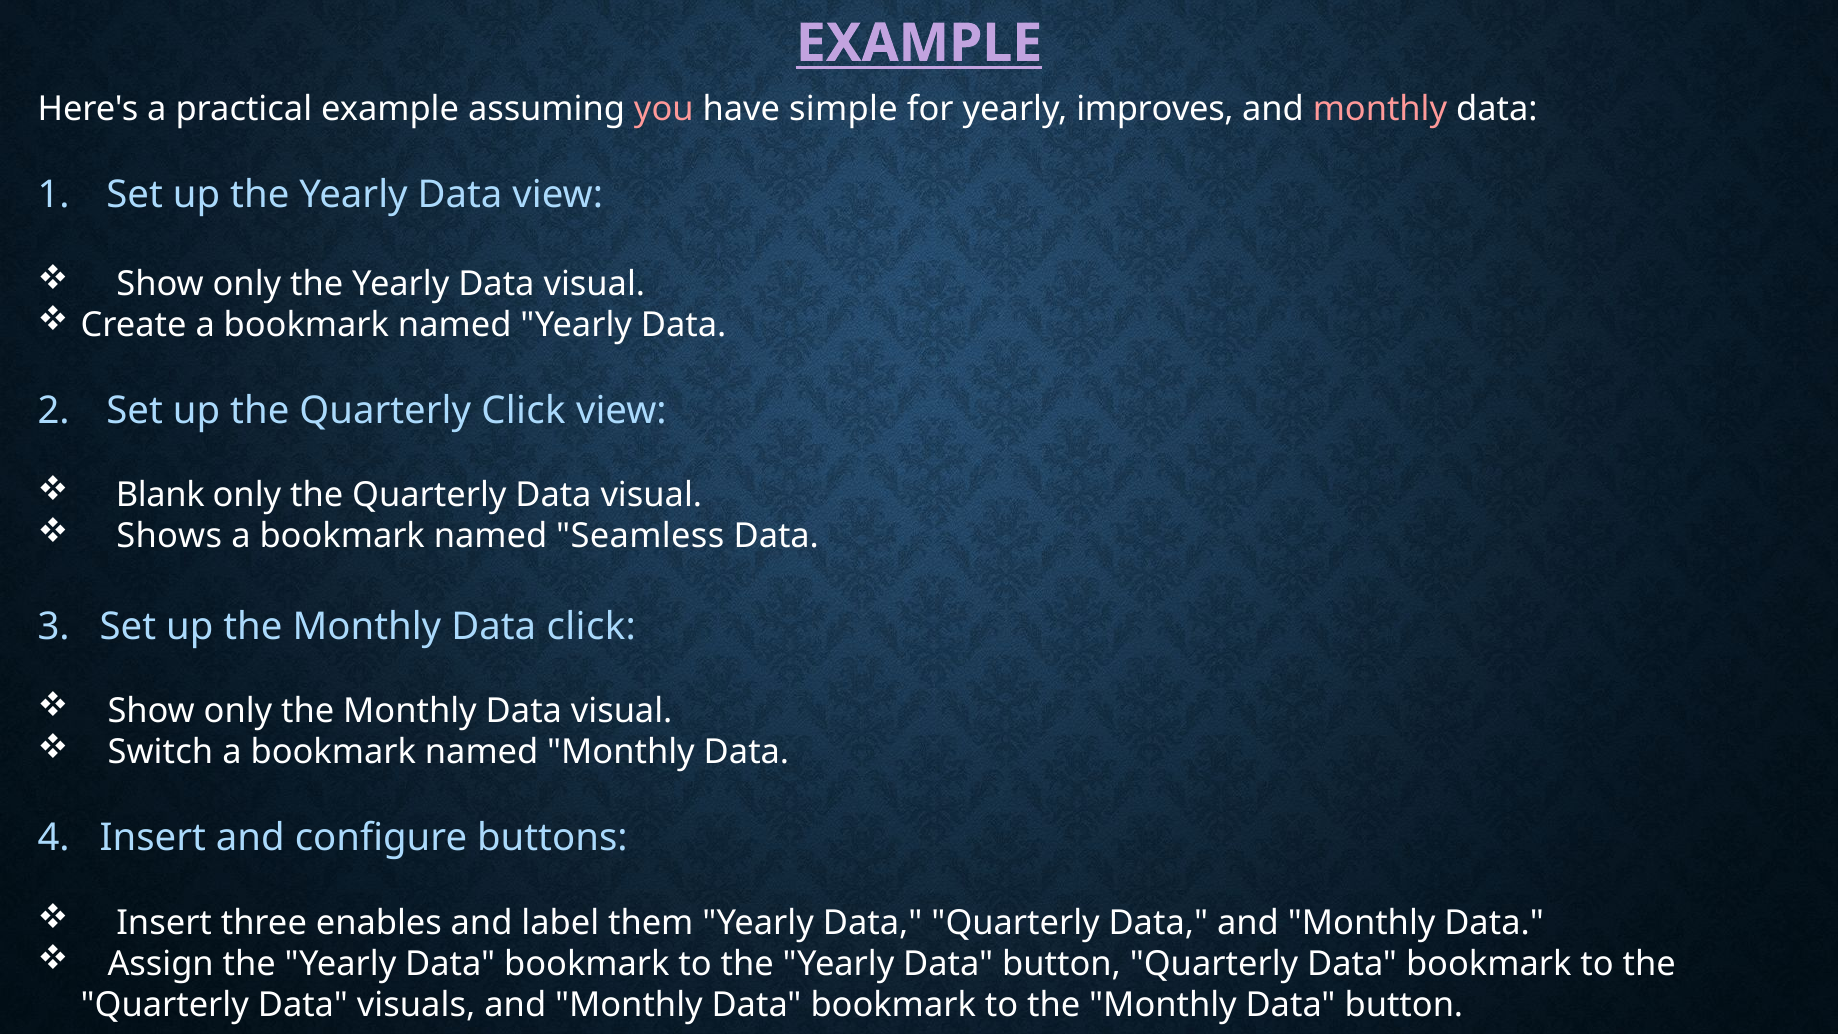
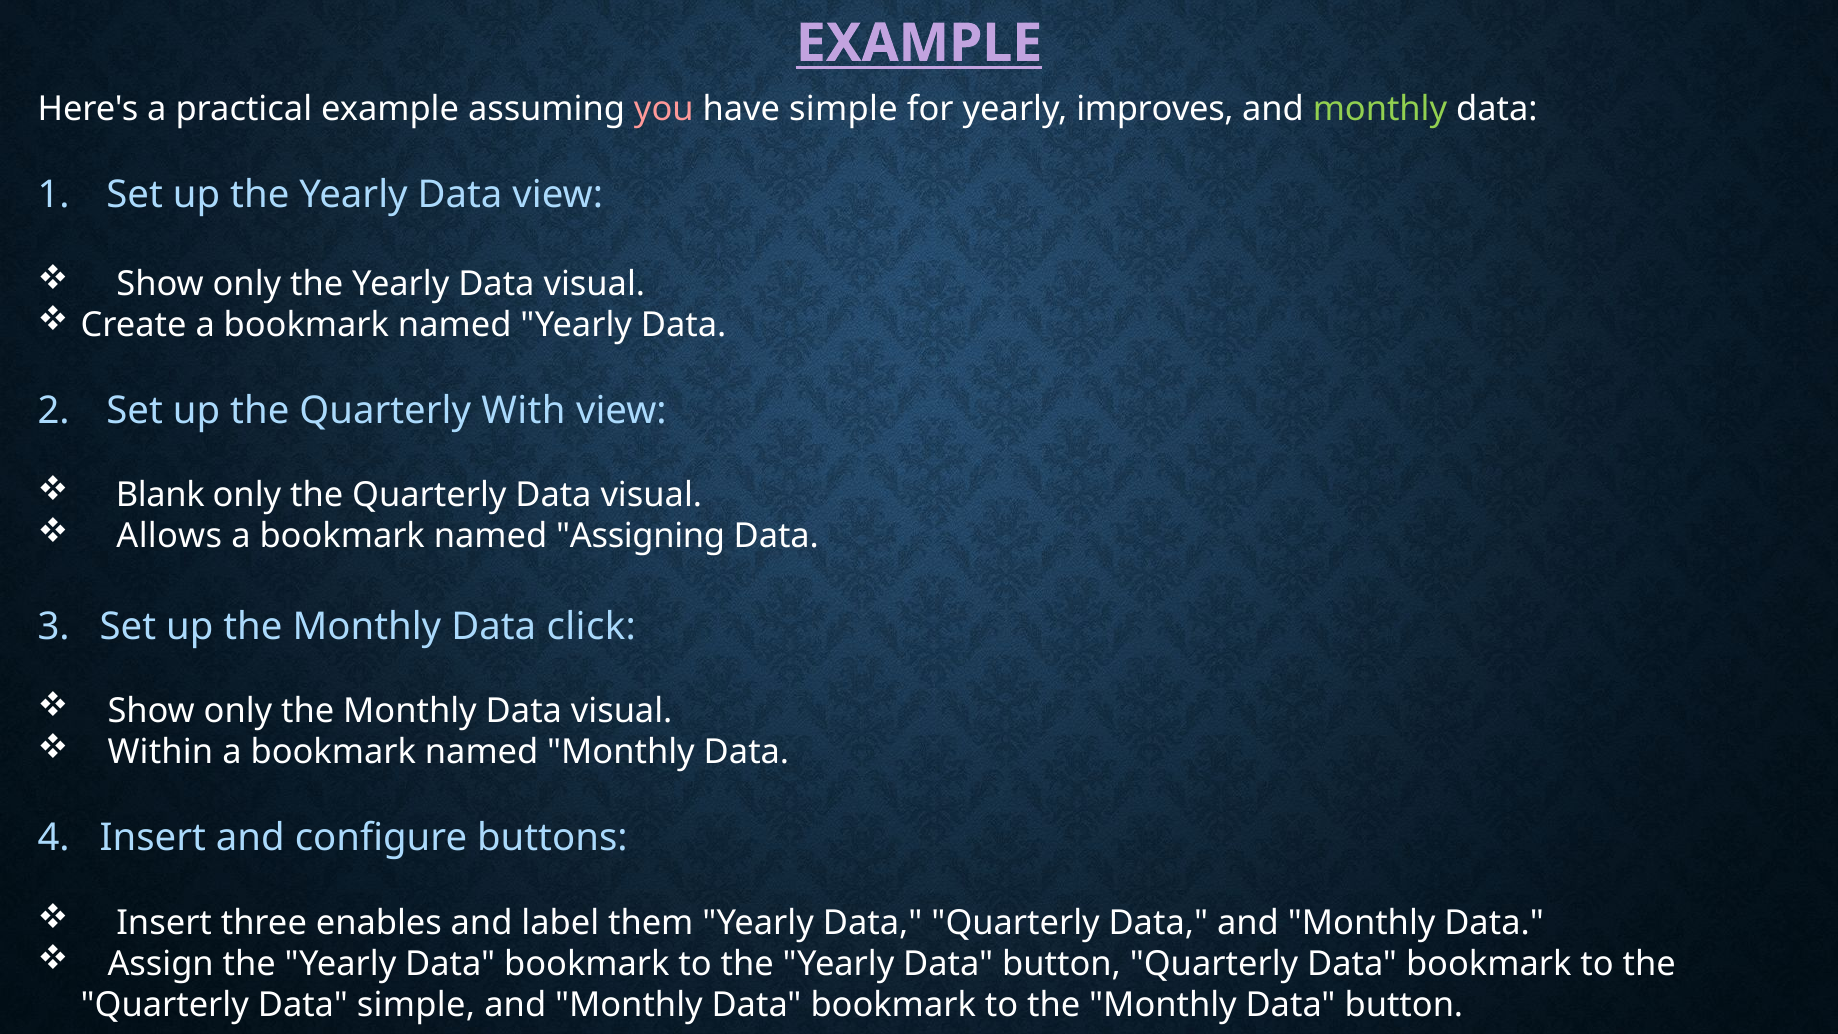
monthly colour: pink -> light green (1380, 109)
Quarterly Click: Click -> With (523, 410)
Shows: Shows -> Allows (169, 536)
Seamless: Seamless -> Assigning (641, 536)
Switch: Switch -> Within (160, 752)
Data visuals: visuals -> simple (416, 1005)
